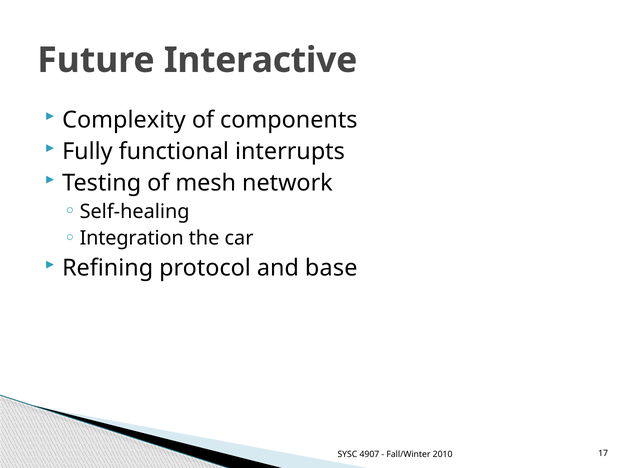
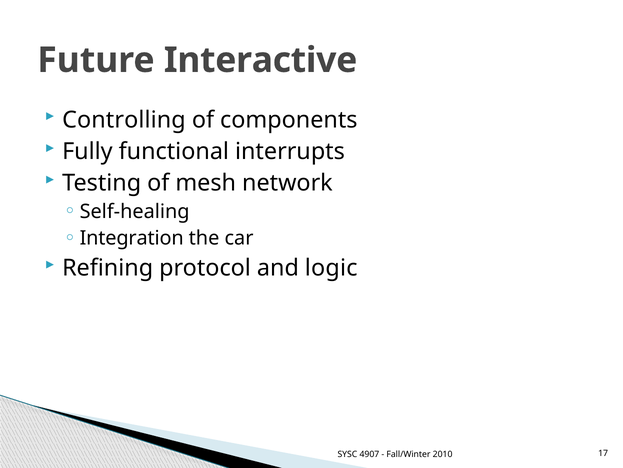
Complexity: Complexity -> Controlling (124, 120)
base: base -> logic (331, 268)
